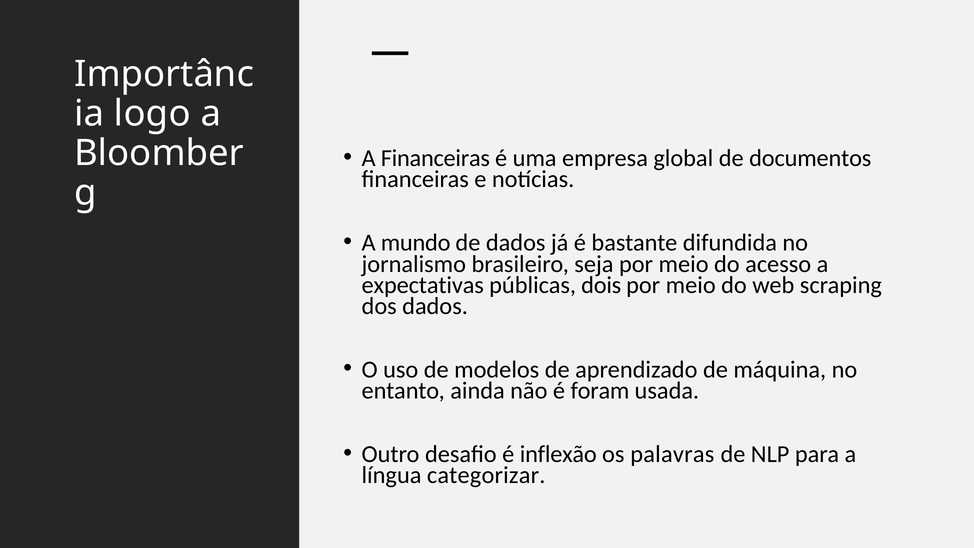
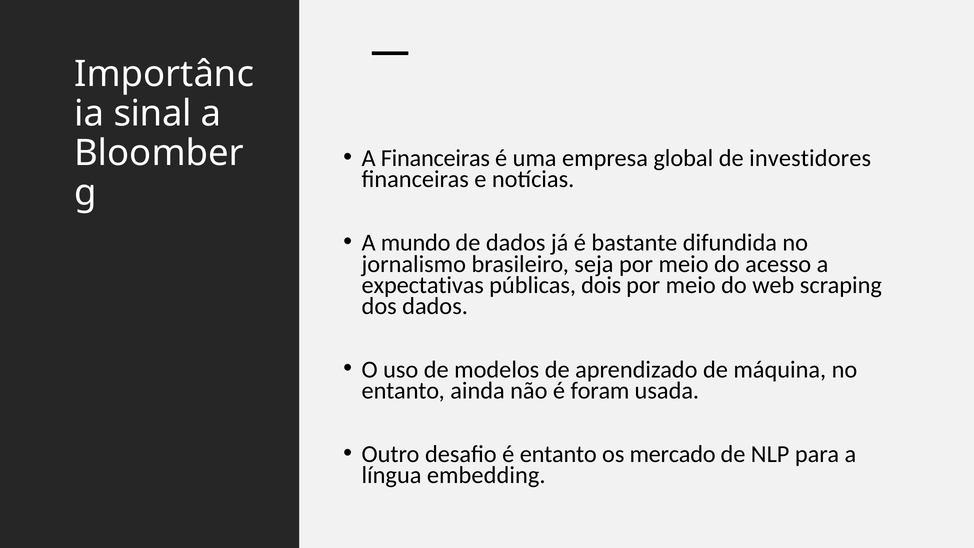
logo: logo -> sinal (153, 114)
documentos: documentos -> investidores (810, 158)
é inflexão: inflexão -> entanto (558, 454)
palavras: palavras -> mercado (673, 454)
categorizar: categorizar -> embedding (486, 475)
